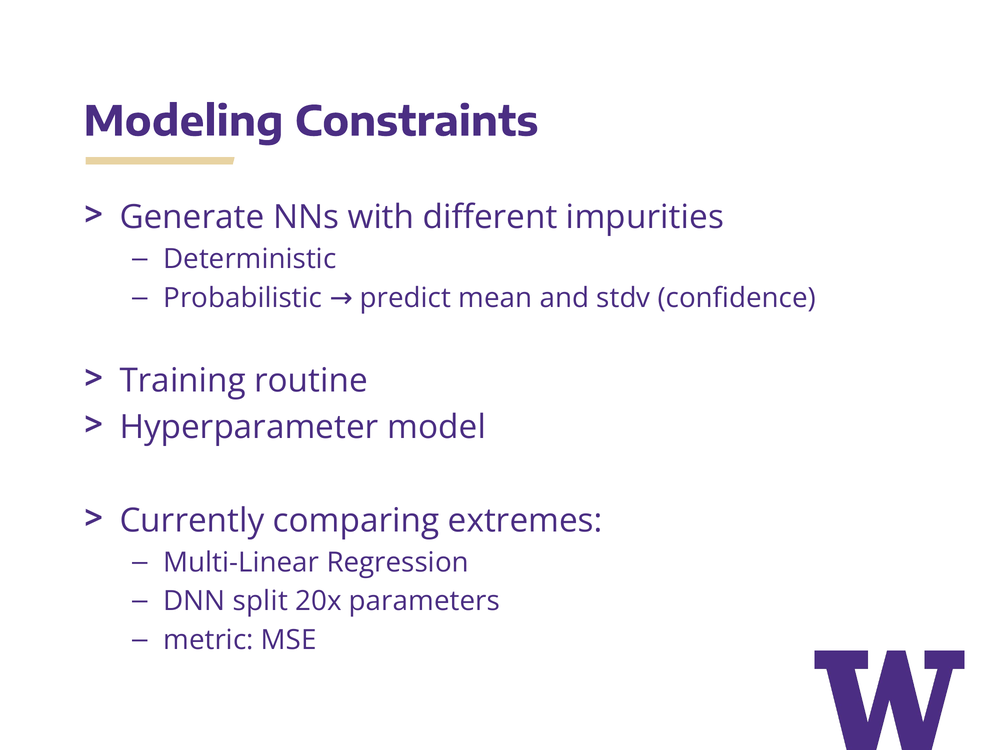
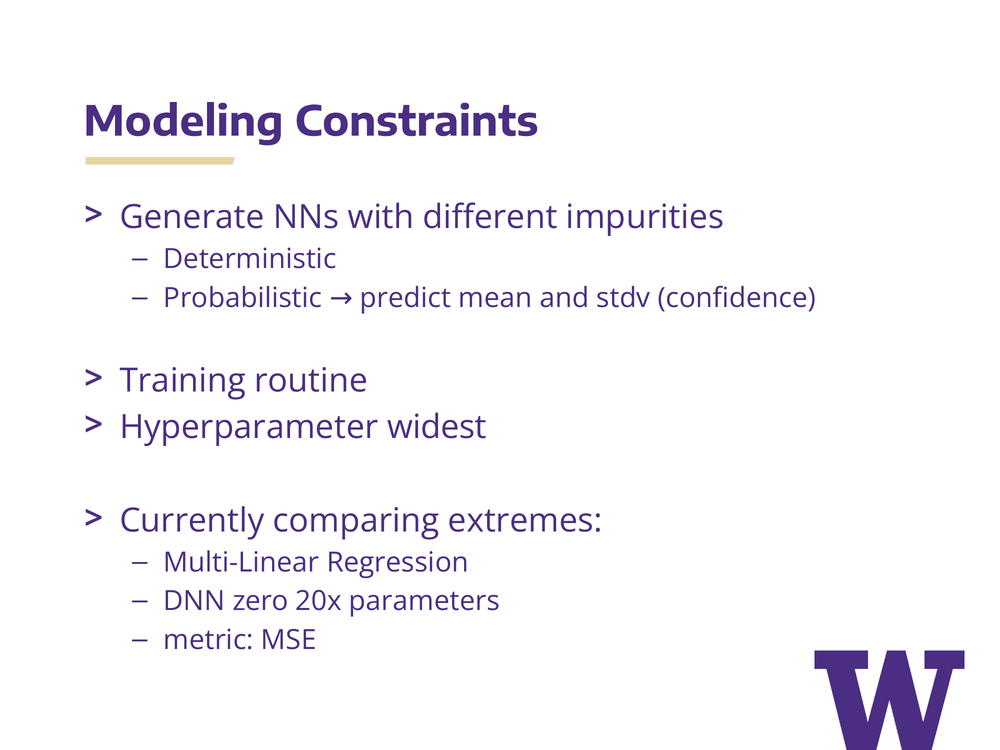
model: model -> widest (437, 427)
split: split -> zero (261, 601)
